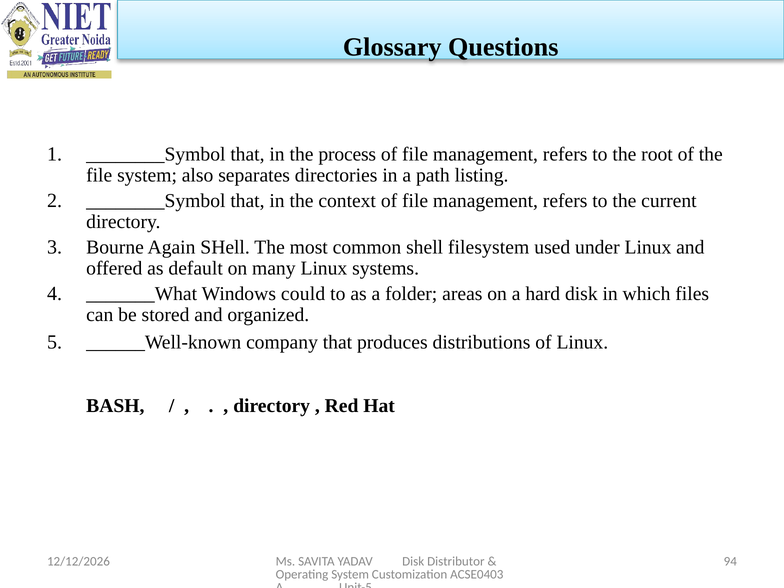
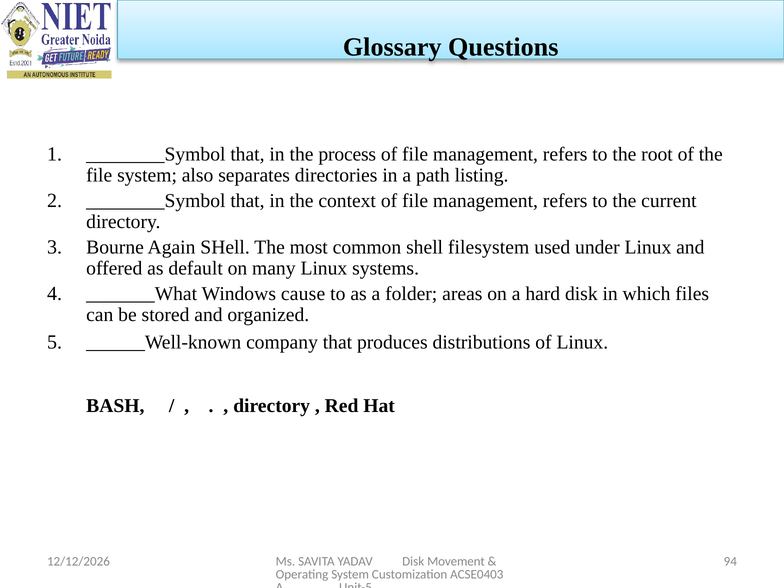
could: could -> cause (303, 294)
Distributor: Distributor -> Movement (456, 561)
